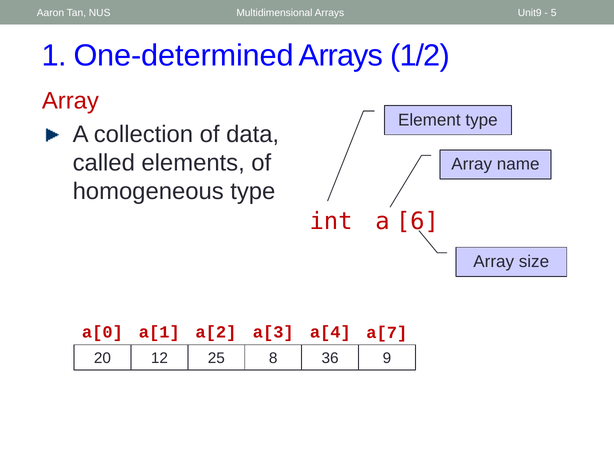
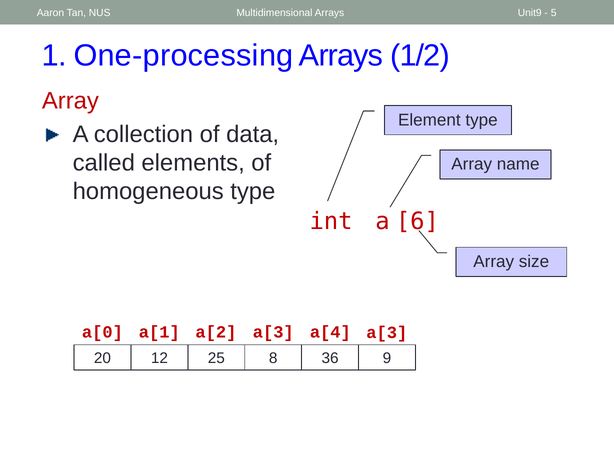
One-determined: One-determined -> One-processing (183, 56)
a[4 a[7: a[7 -> a[3 (387, 333)
